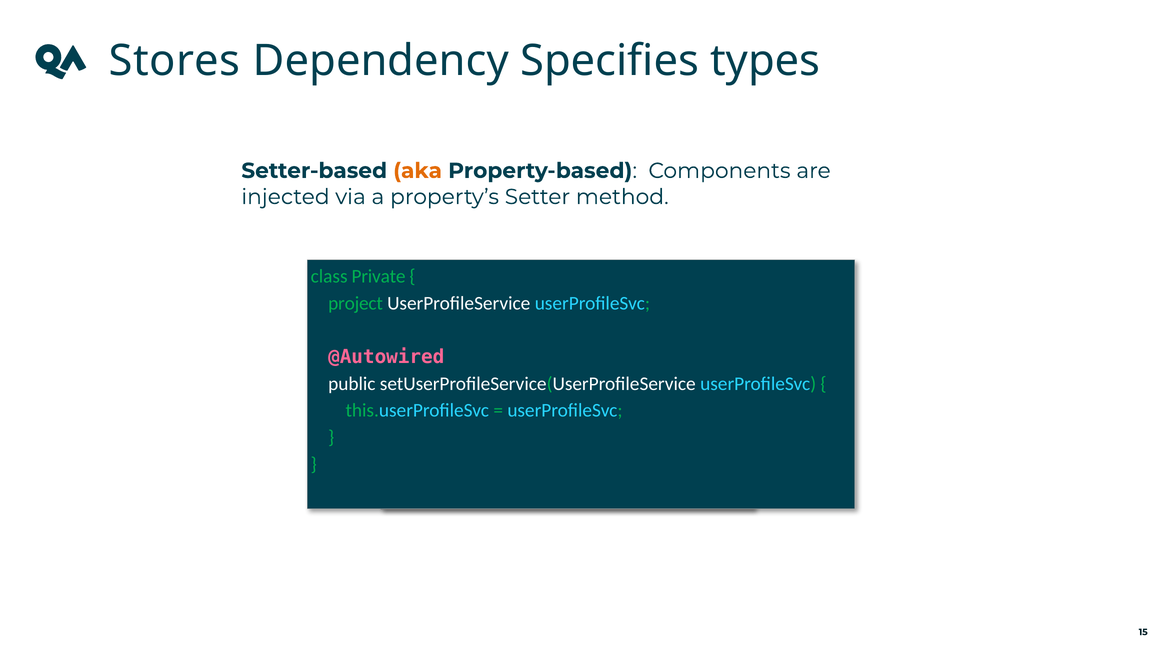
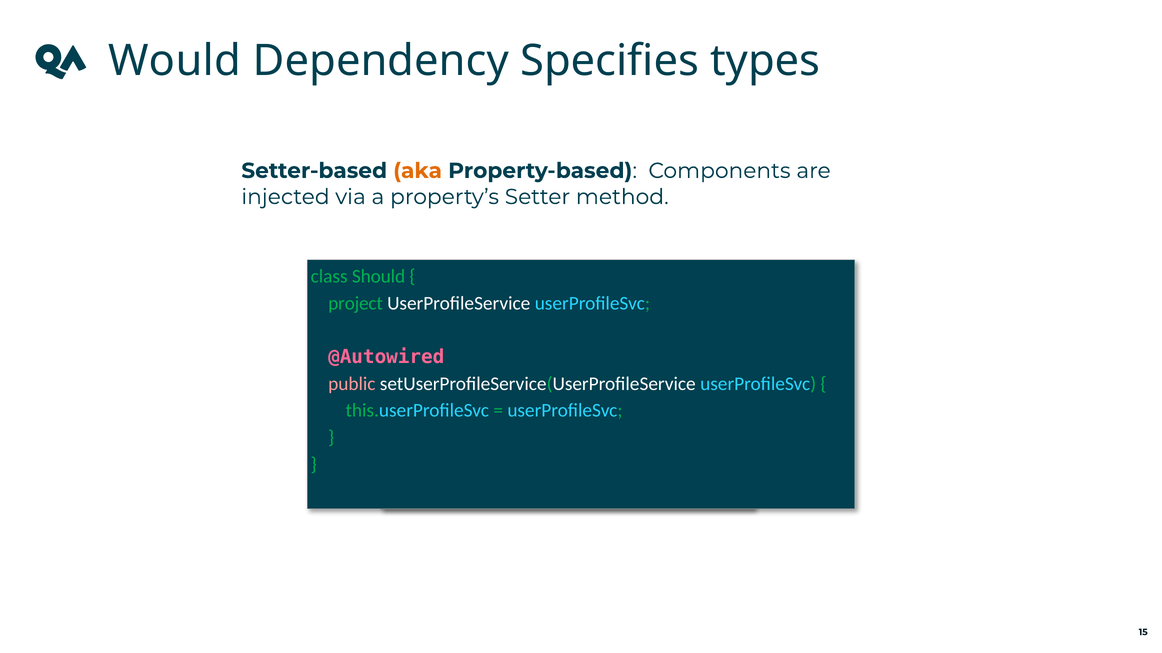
Stores: Stores -> Would (175, 61)
class Private: Private -> Should (379, 277)
public colour: white -> pink (352, 384)
